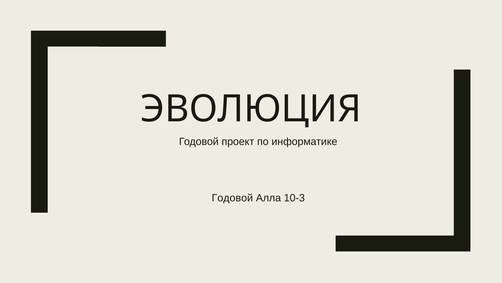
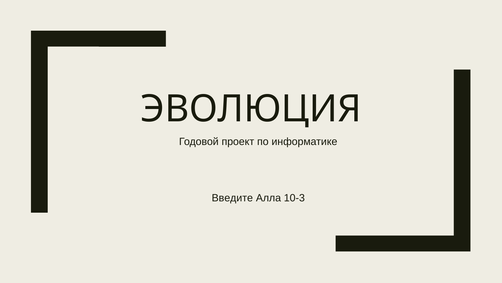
Годовой: Годовой -> Введите (232, 198)
